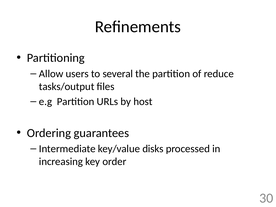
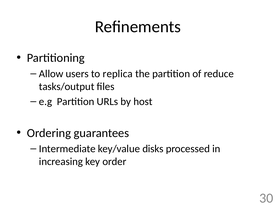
several: several -> replica (118, 74)
